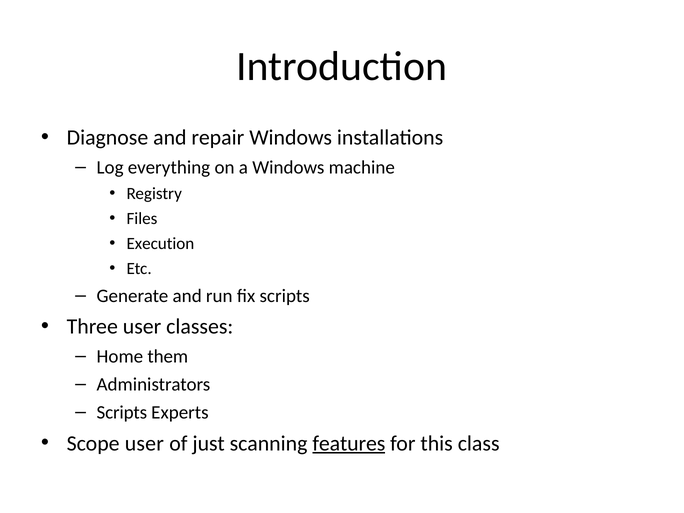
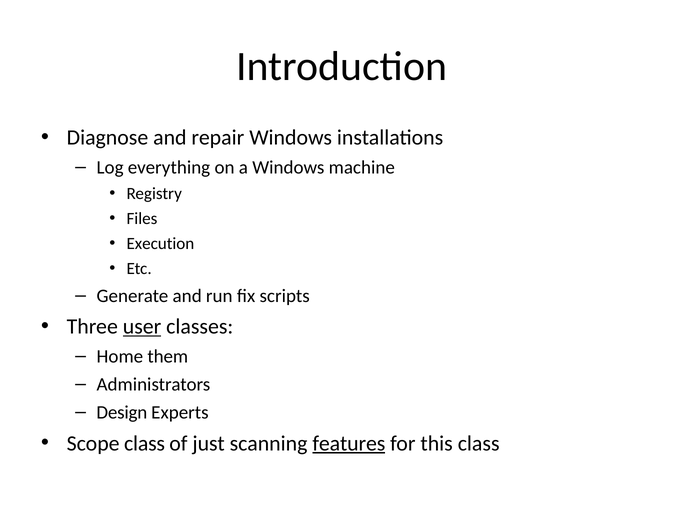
user underline: none -> present (142, 327)
Scripts: Scripts -> Design (122, 413)
Scope user: user -> class (145, 443)
